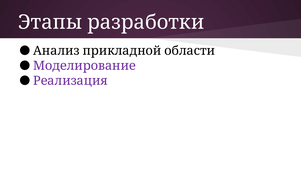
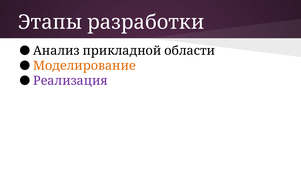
Моделирование colour: purple -> orange (84, 66)
